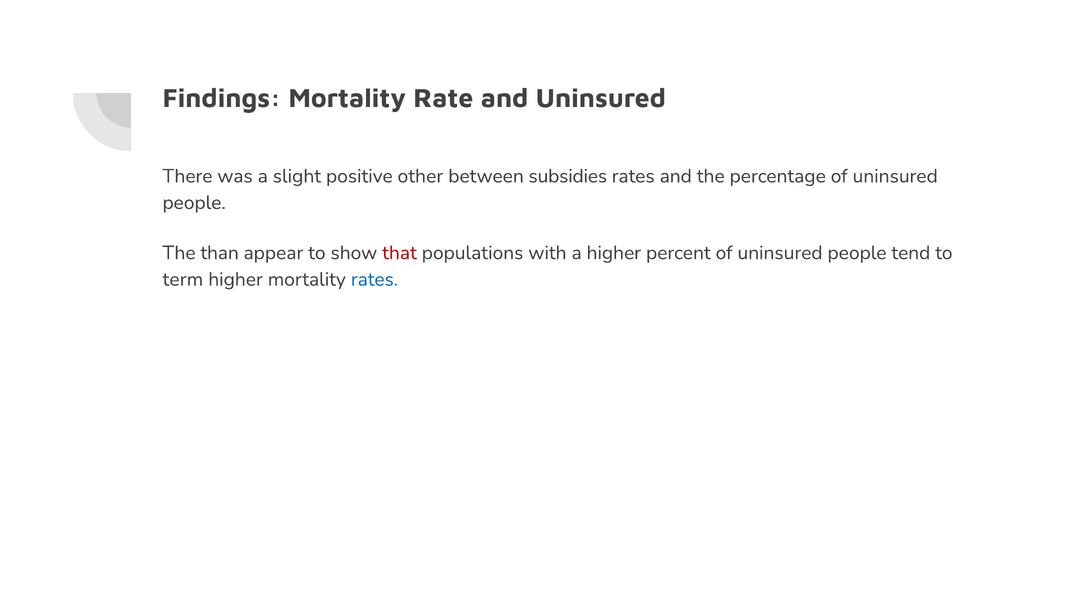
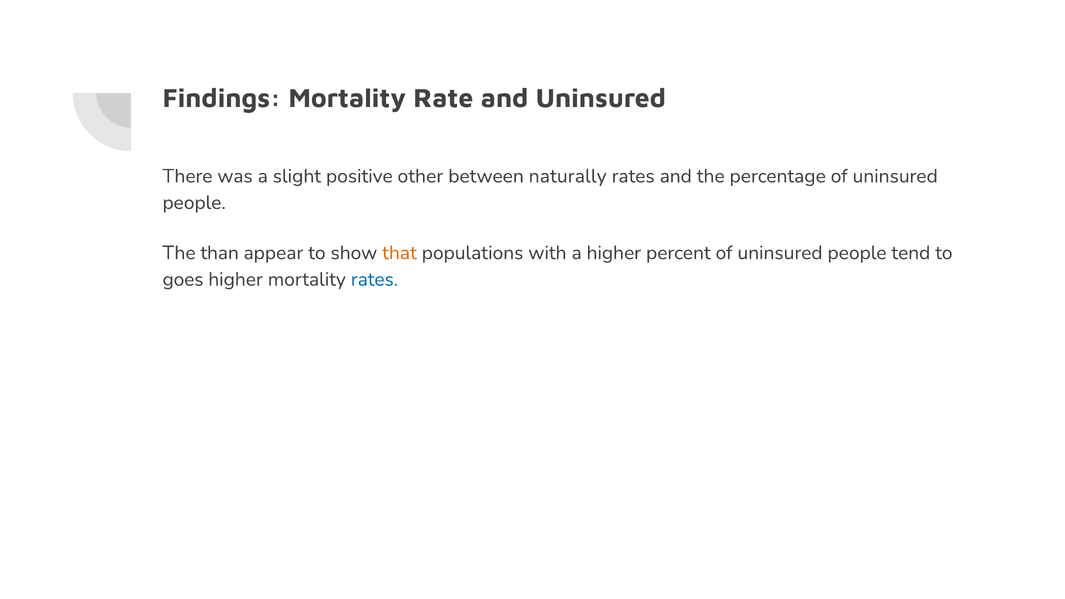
subsidies: subsidies -> naturally (568, 176)
that colour: red -> orange (399, 253)
term: term -> goes (183, 279)
